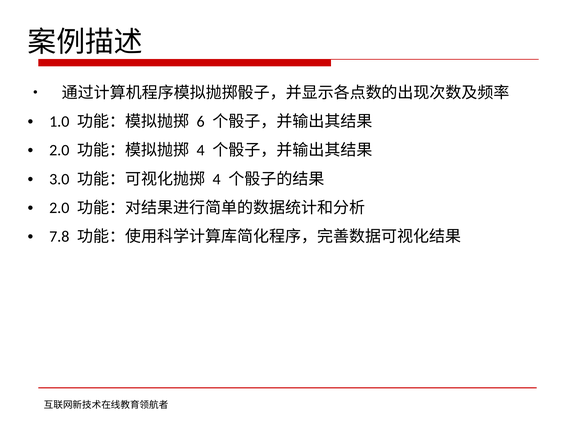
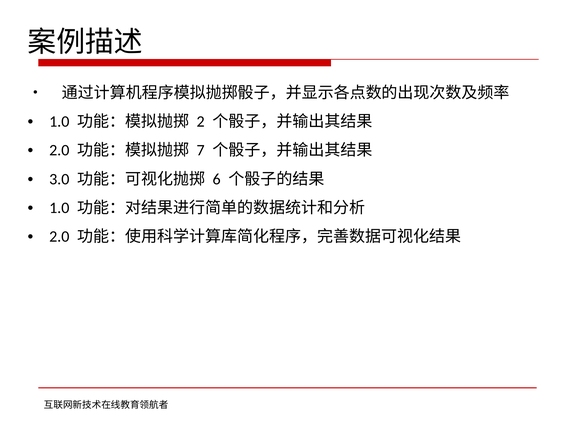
6: 6 -> 2 (201, 122)
4: 4 -> 7 (201, 150)
4: 4 -> 6 (217, 179)
2.0: 2.0 -> 1.0 (59, 208)
7.8: 7.8 -> 2.0 (59, 237)
